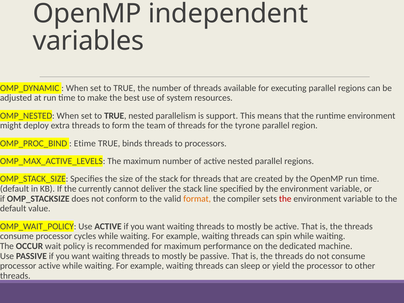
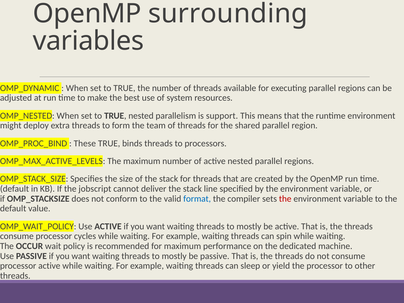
independent: independent -> surrounding (228, 14)
tyrone: tyrone -> shared (248, 126)
Etime: Etime -> These (85, 143)
currently: currently -> jobscript (95, 189)
format colour: orange -> blue (197, 199)
